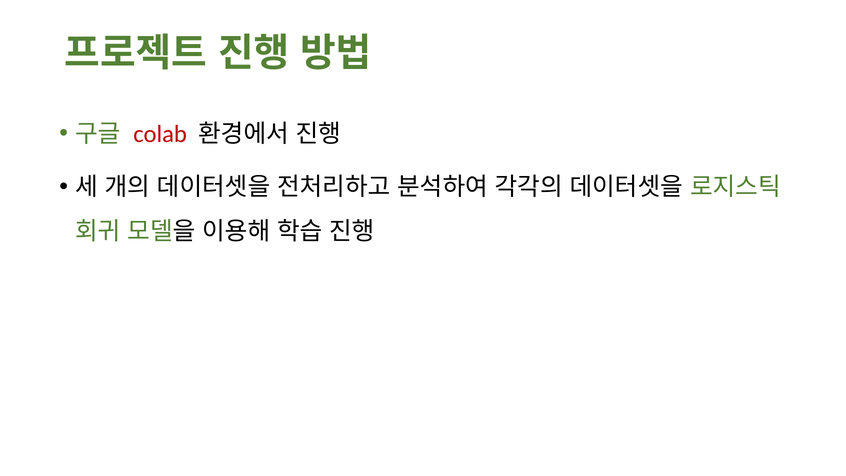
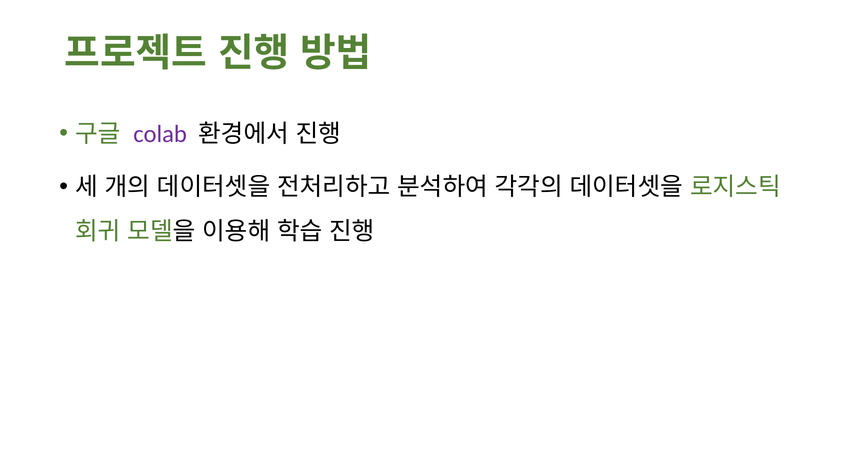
colab colour: red -> purple (160, 134)
